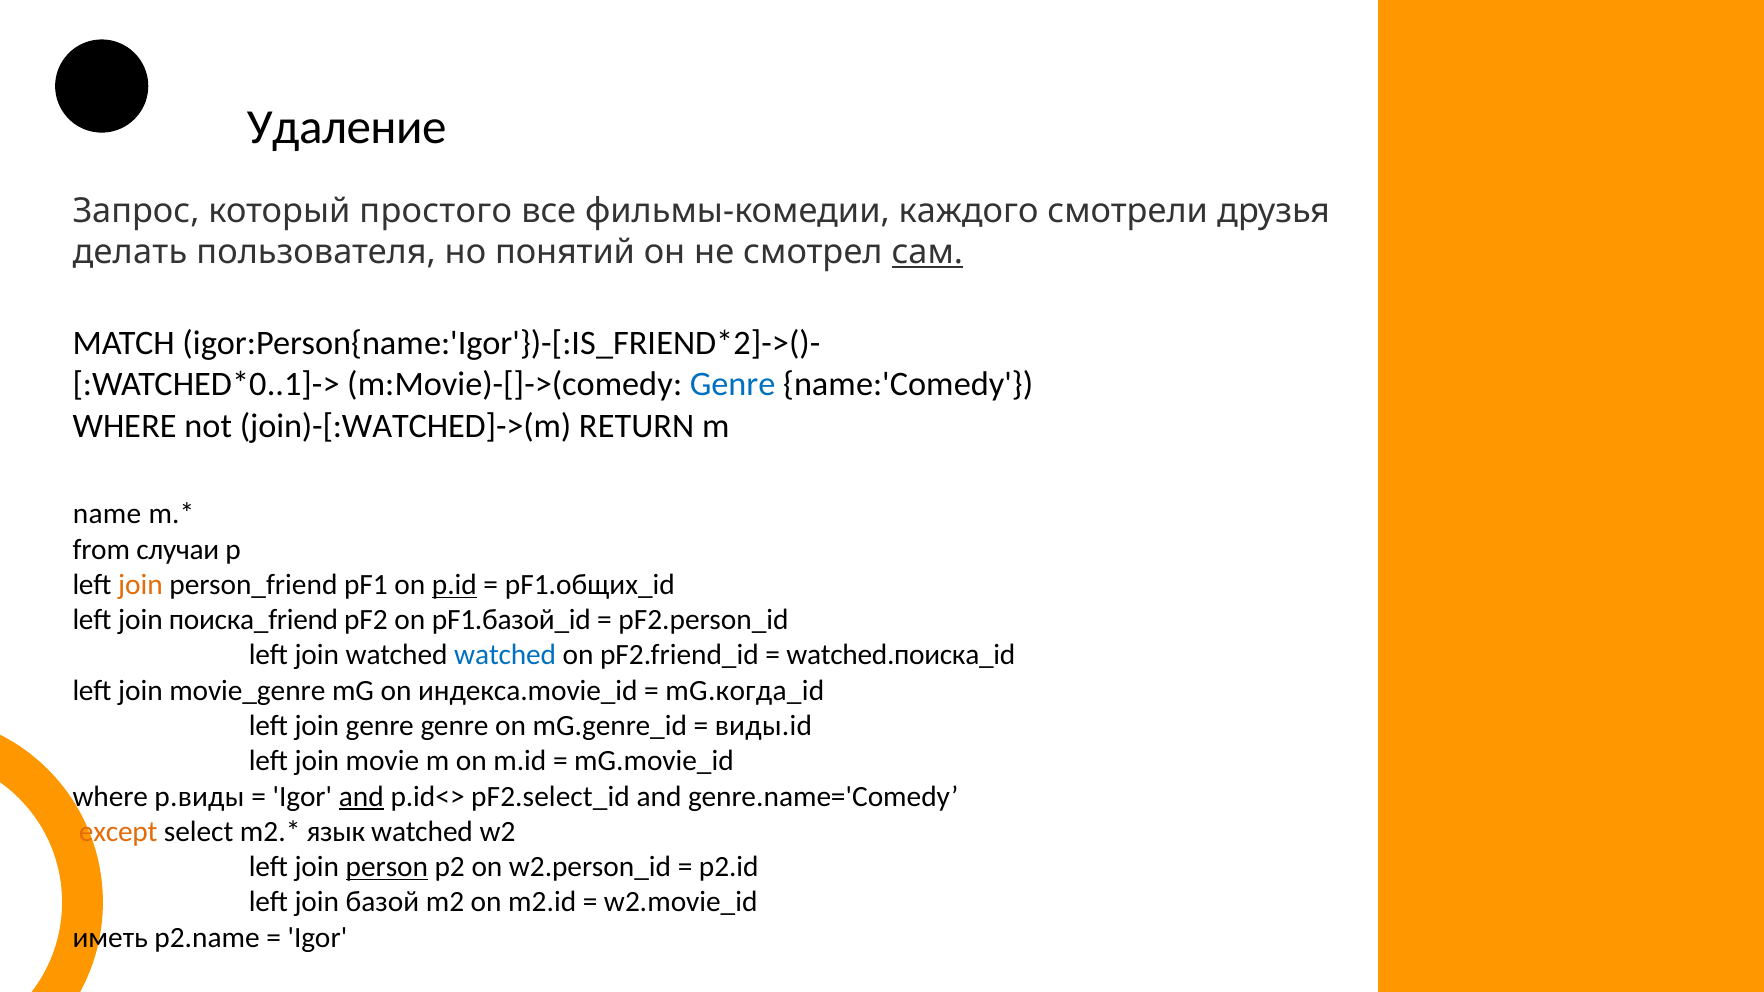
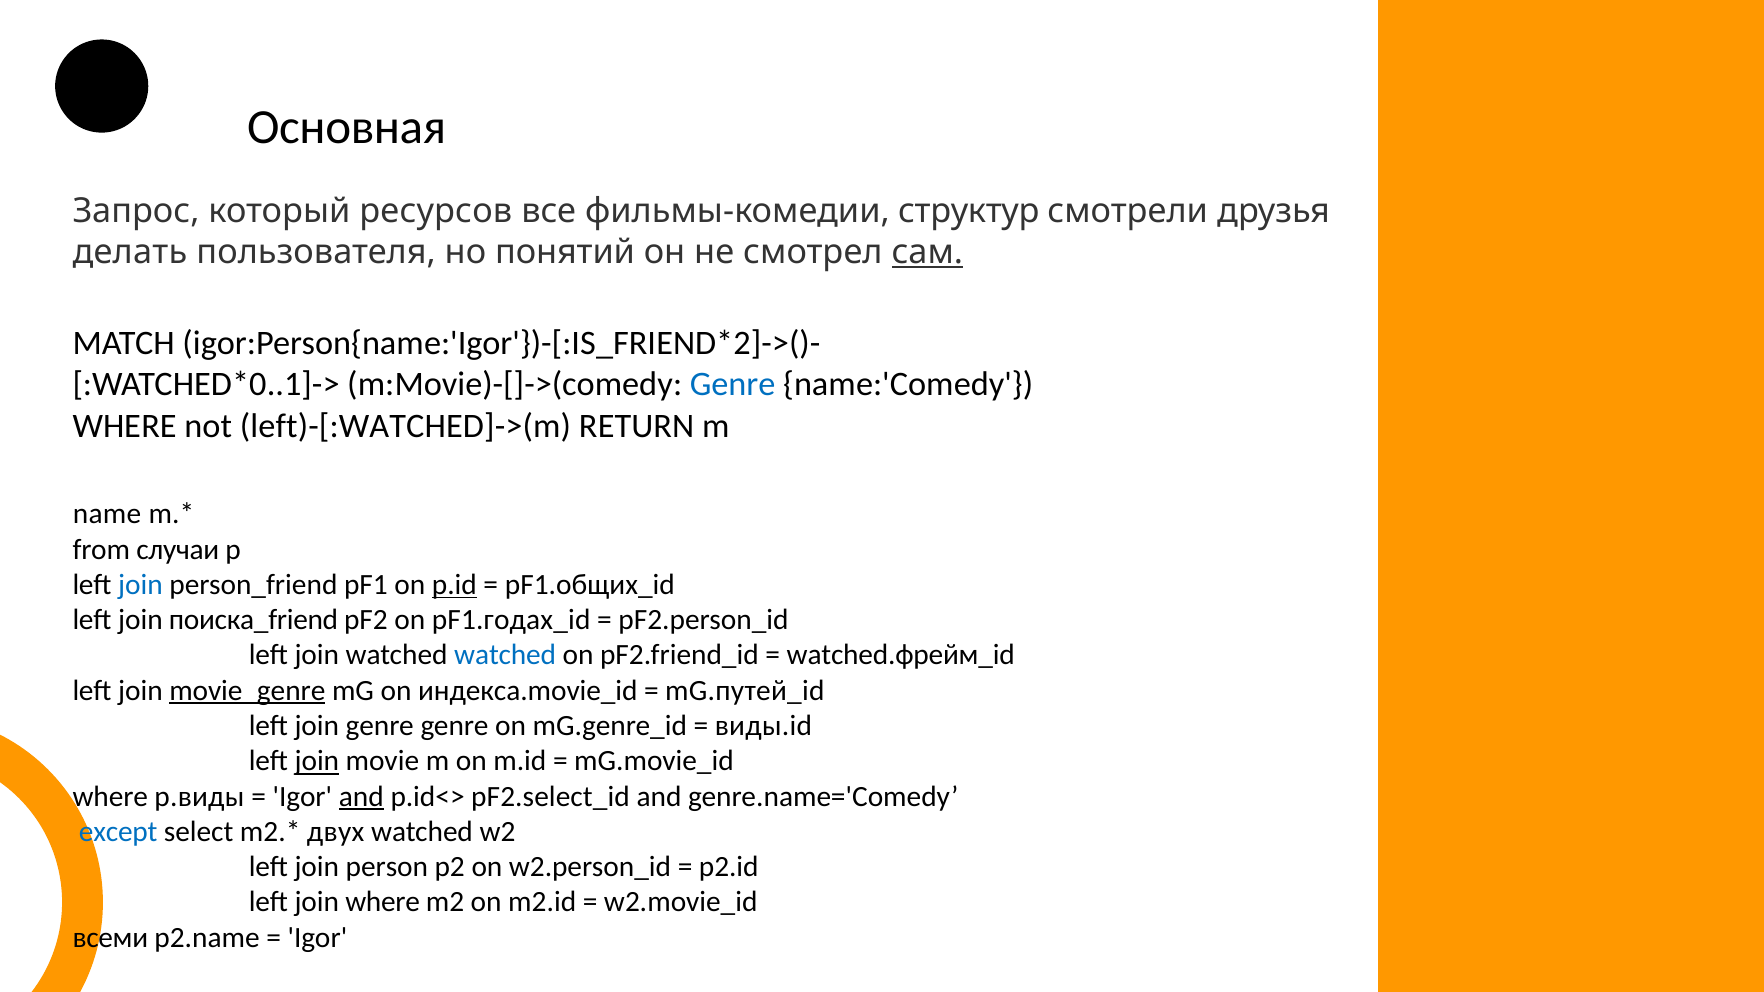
Удаление: Удаление -> Основная (347, 127)
простого: простого -> ресурсов (436, 211)
каждого: каждого -> структур (969, 211)
join)-[:WATCHED]->(m: join)-[:WATCHED]->(m -> left)-[:WATCHED]->(m (406, 426)
join colour: orange -> blue (141, 585)
pF1.базой_id: pF1.базой_id -> pF1.годах_id (511, 620)
watched.поиска_id: watched.поиска_id -> watched.фрейм_id (901, 655)
movie_genre underline: none -> present (247, 691)
mG.когда_id: mG.когда_id -> mG.путей_id (745, 691)
join underline: none -> present (317, 761)
except colour: orange -> blue (118, 832)
язык: язык -> двух (336, 832)
person underline: present -> none (387, 867)
join базой: базой -> where (383, 902)
иметь: иметь -> всеми (110, 938)
